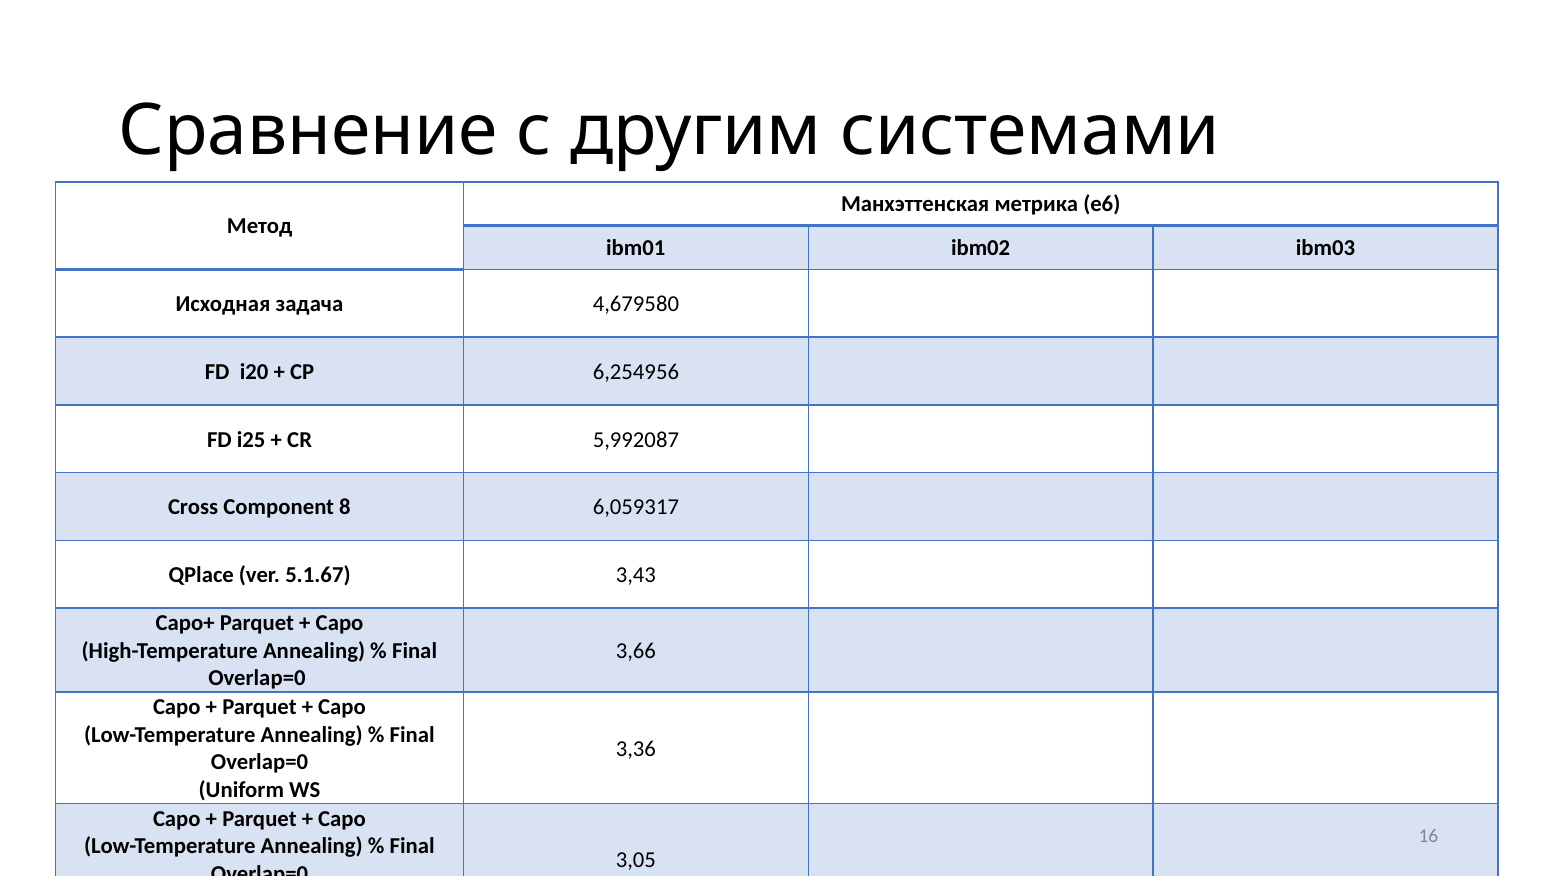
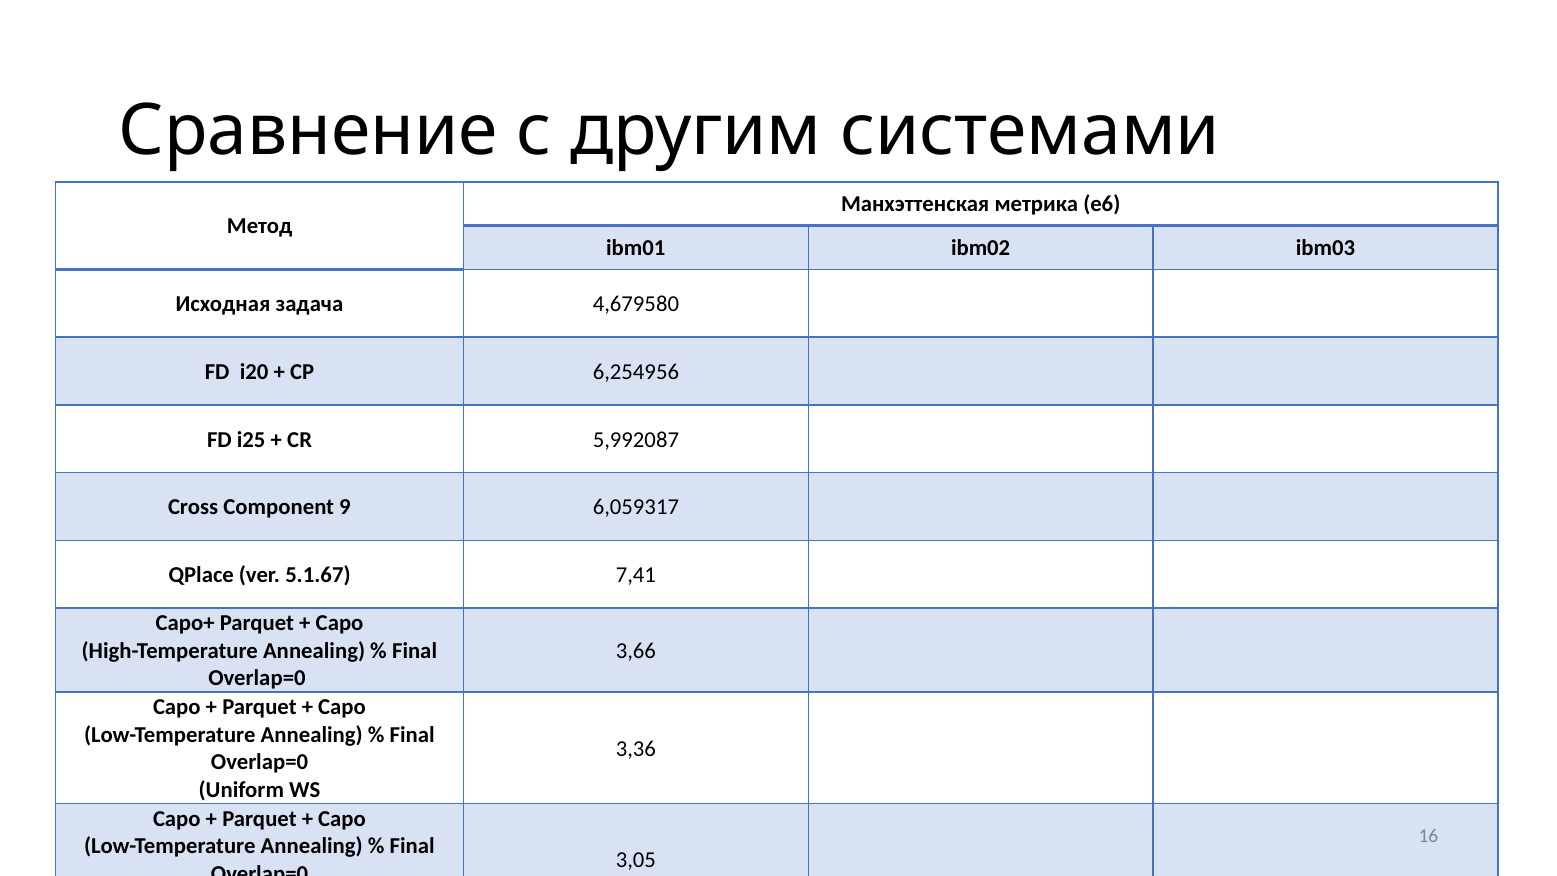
8: 8 -> 9 (345, 507)
3,43: 3,43 -> 7,41 (636, 575)
